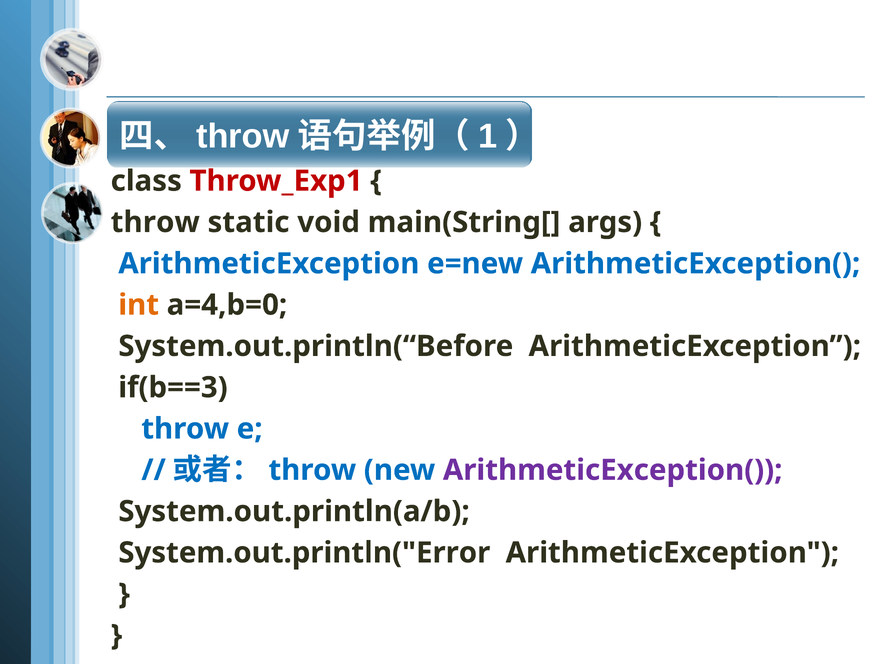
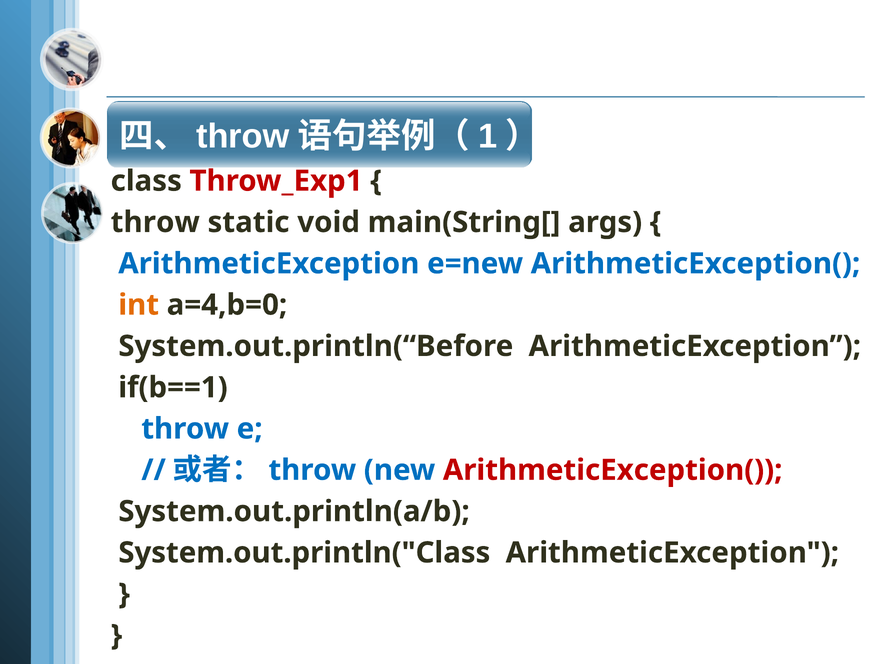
if(b==3: if(b==3 -> if(b==1 (173, 387)
ArithmeticException( colour: purple -> red (613, 470)
System.out.println("Error: System.out.println("Error -> System.out.println("Class (304, 553)
